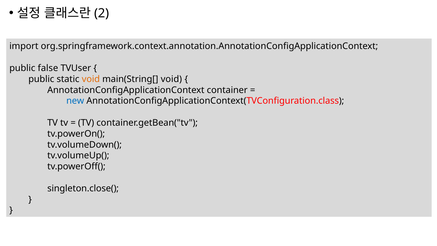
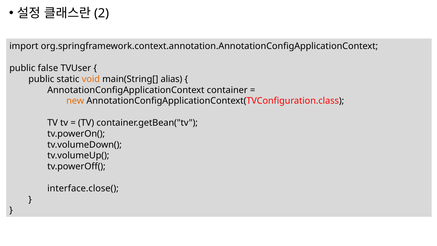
main(String[ void: void -> alias (171, 79)
new colour: blue -> orange (75, 101)
singleton.close(: singleton.close( -> interface.close( (83, 188)
